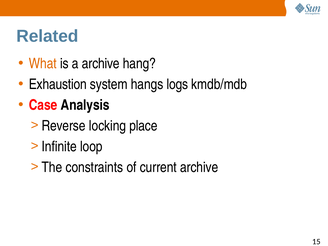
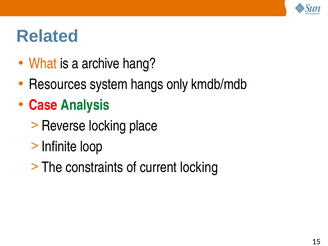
Exhaustion: Exhaustion -> Resources (58, 84)
logs: logs -> only (177, 84)
Analysis colour: black -> green (85, 105)
current archive: archive -> locking (199, 167)
